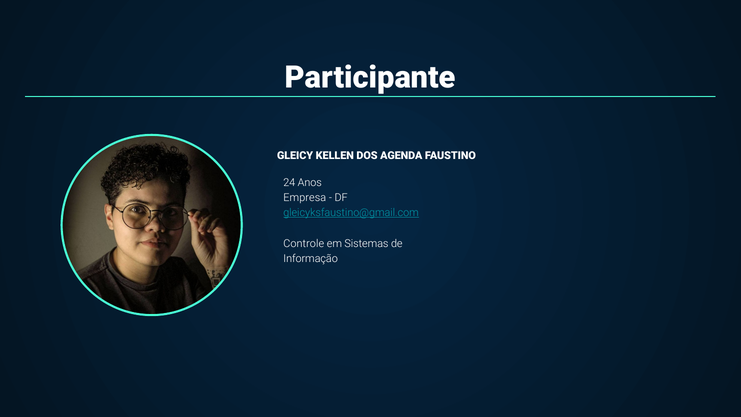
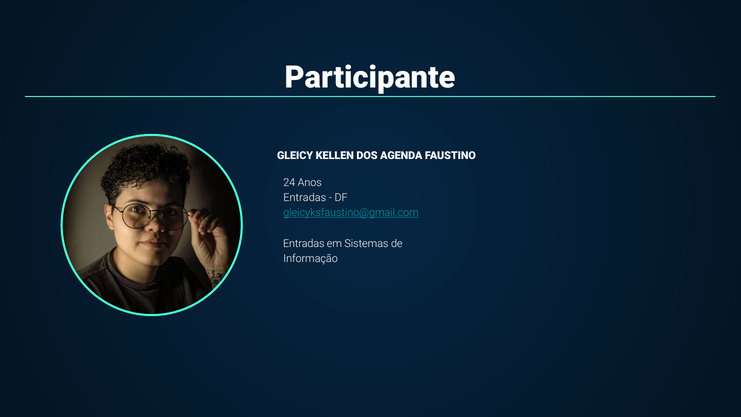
Empresa: Empresa -> Entradas (305, 198)
Controle: Controle -> Entradas (304, 244)
